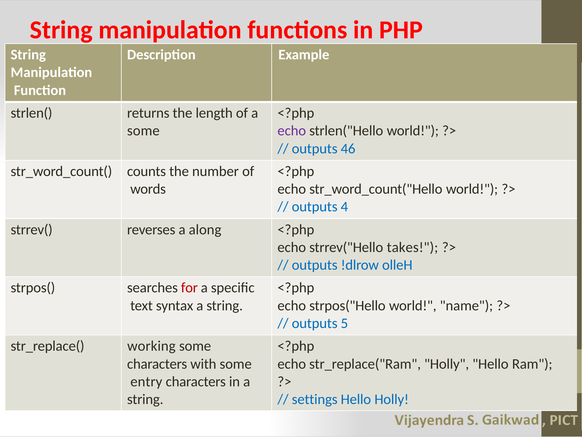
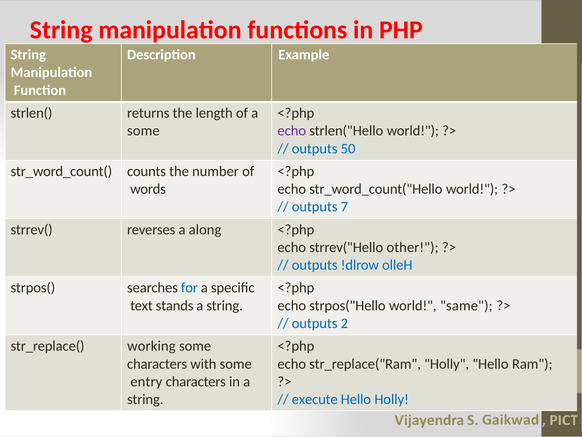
46: 46 -> 50 (348, 148)
4: 4 -> 7 (344, 207)
takes: takes -> other (413, 247)
for colour: red -> blue (189, 287)
syntax: syntax -> stands (175, 305)
name: name -> same (466, 305)
5: 5 -> 2 (344, 323)
settings: settings -> execute (315, 399)
